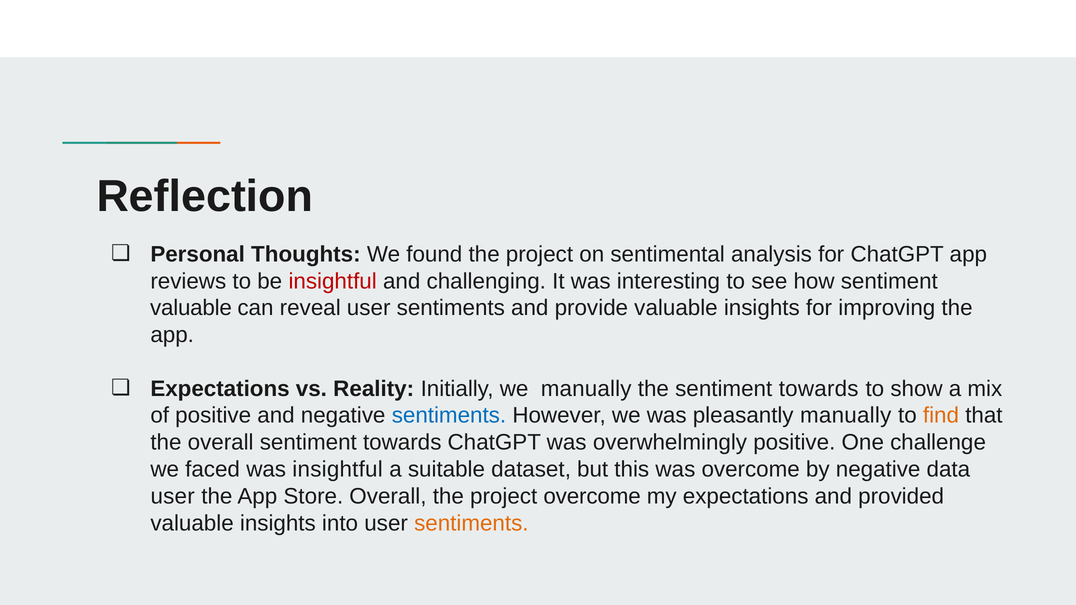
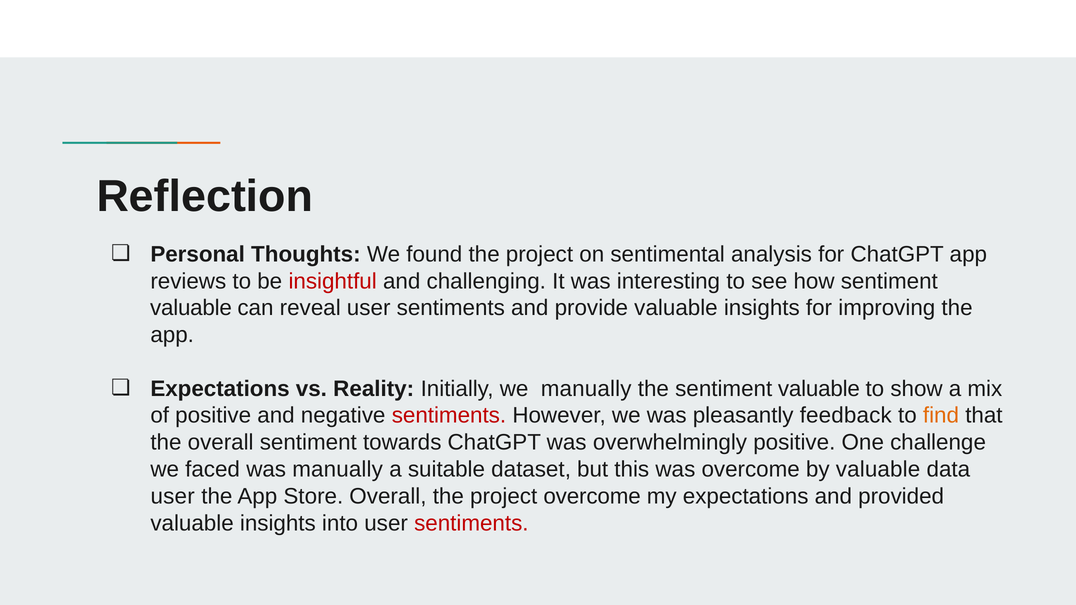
the sentiment towards: towards -> valuable (819, 389)
sentiments colour: blue -> red (449, 416)
pleasantly manually: manually -> feedback (846, 416)
was insightful: insightful -> manually (338, 470)
by negative: negative -> valuable (878, 470)
sentiments colour: orange -> red (471, 523)
